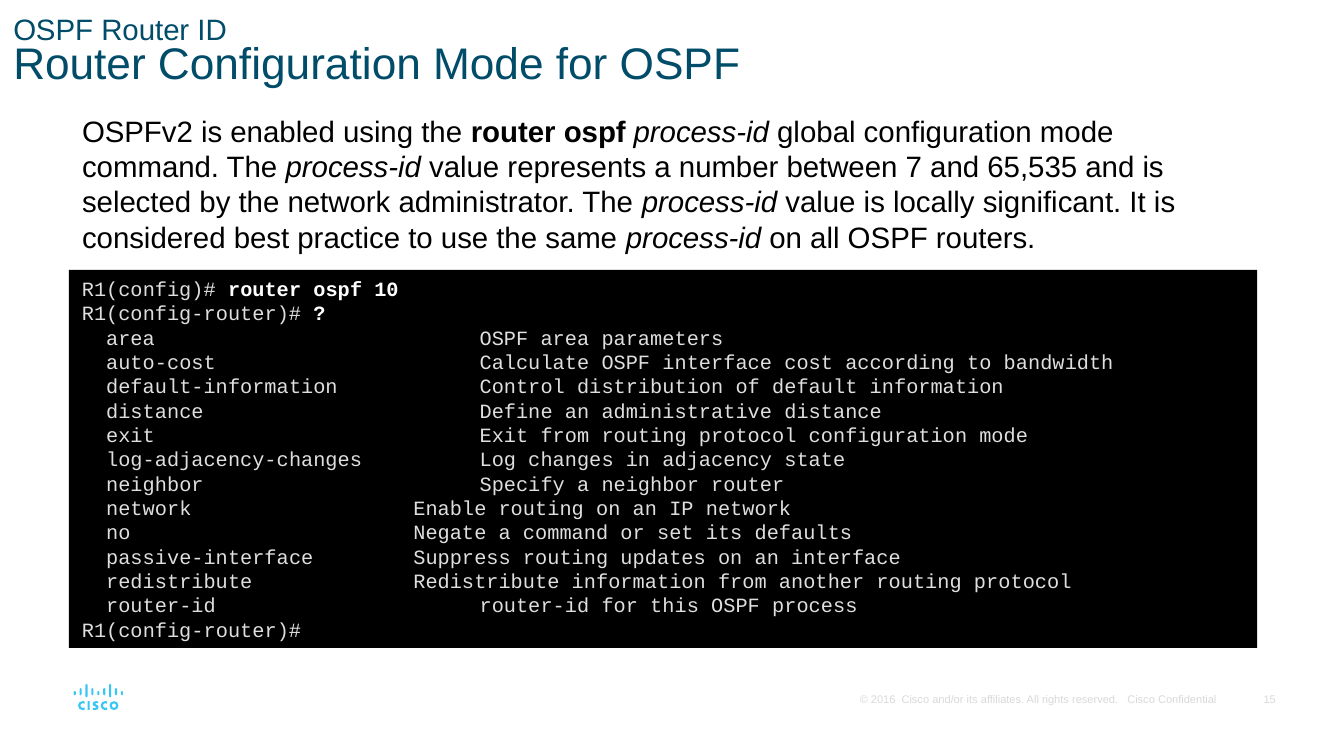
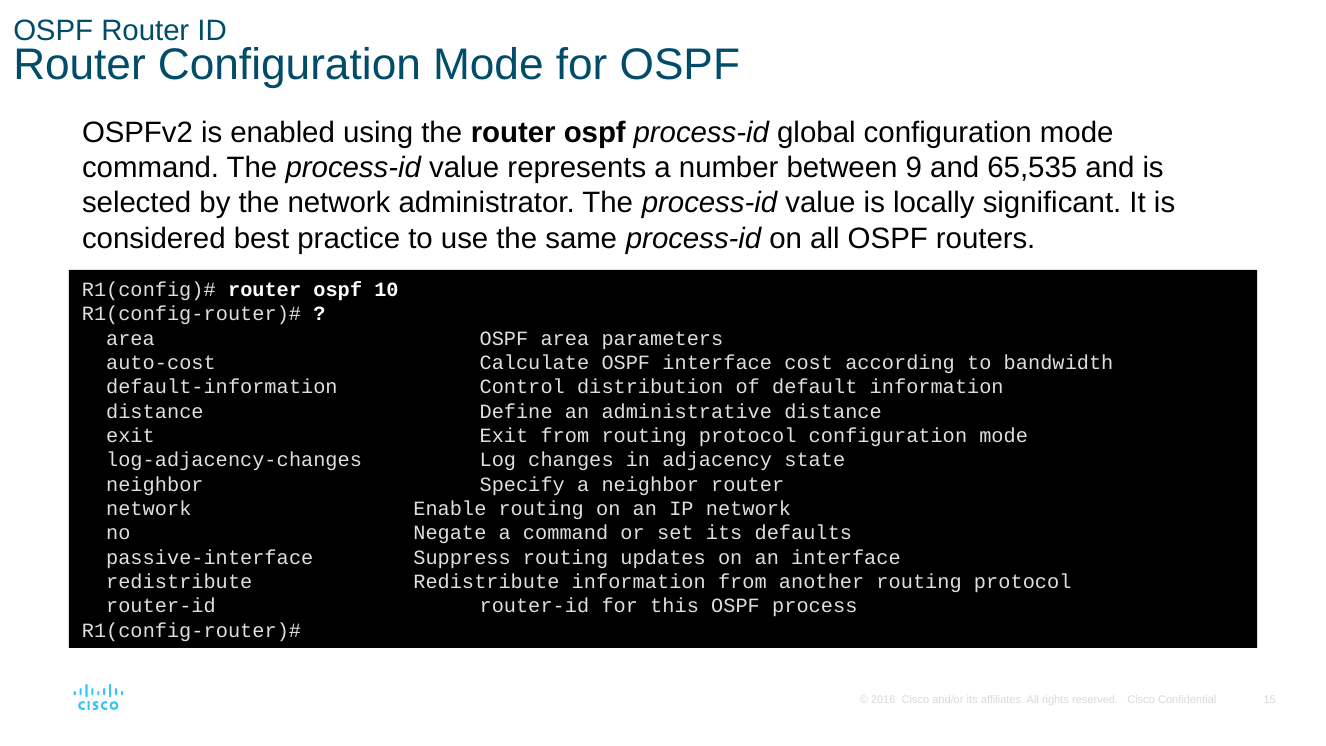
7: 7 -> 9 (914, 168)
